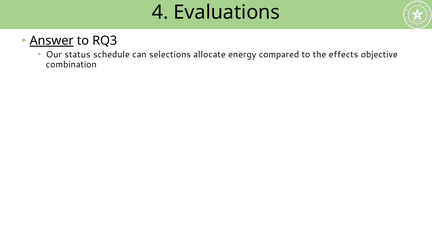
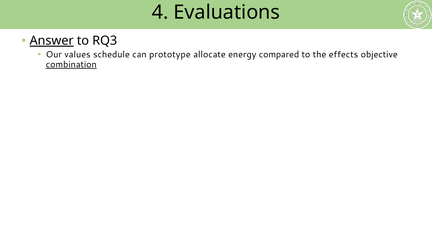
status: status -> values (77, 55)
selections: selections -> prototype (170, 55)
combination underline: none -> present (71, 64)
